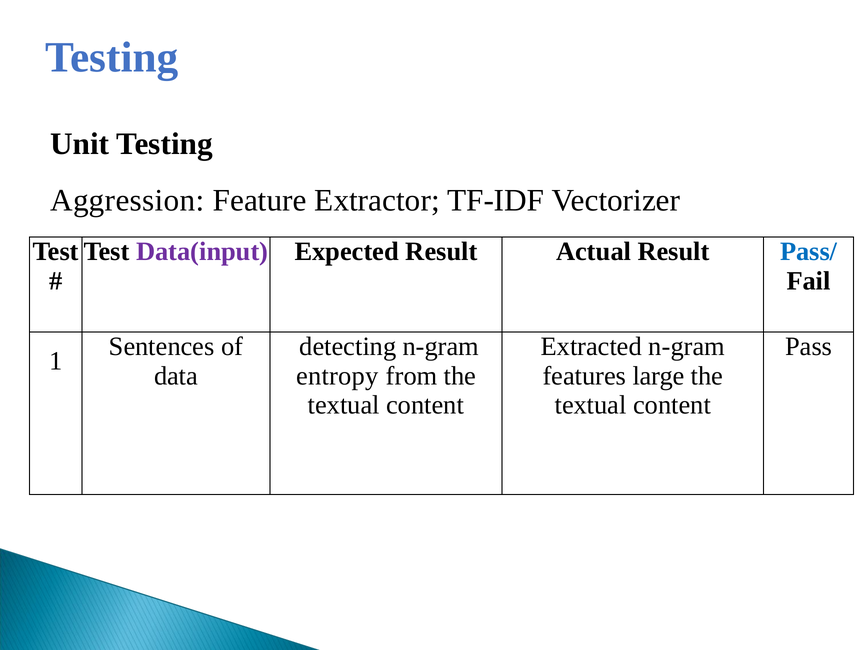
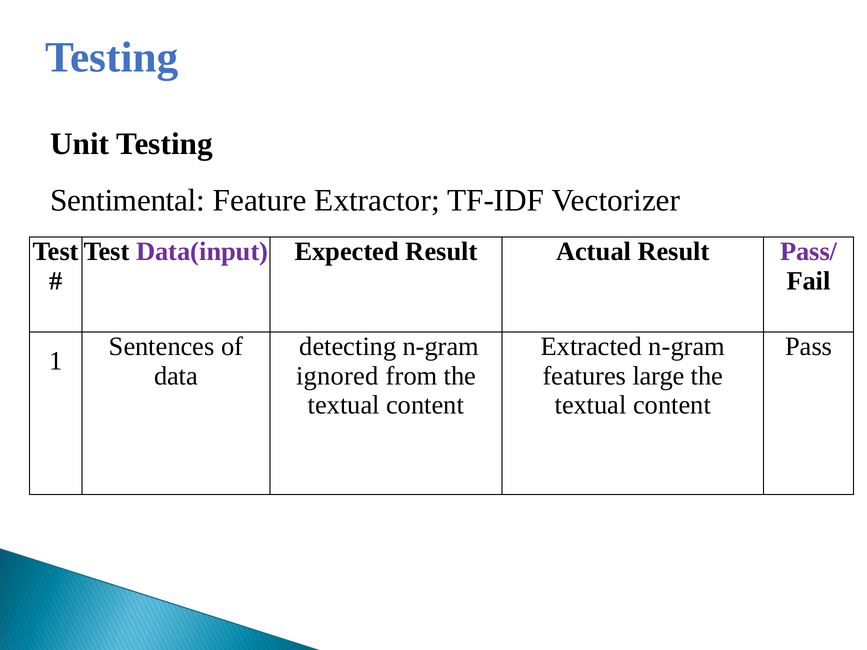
Aggression: Aggression -> Sentimental (128, 200)
Pass/ colour: blue -> purple (809, 252)
entropy: entropy -> ignored (337, 376)
